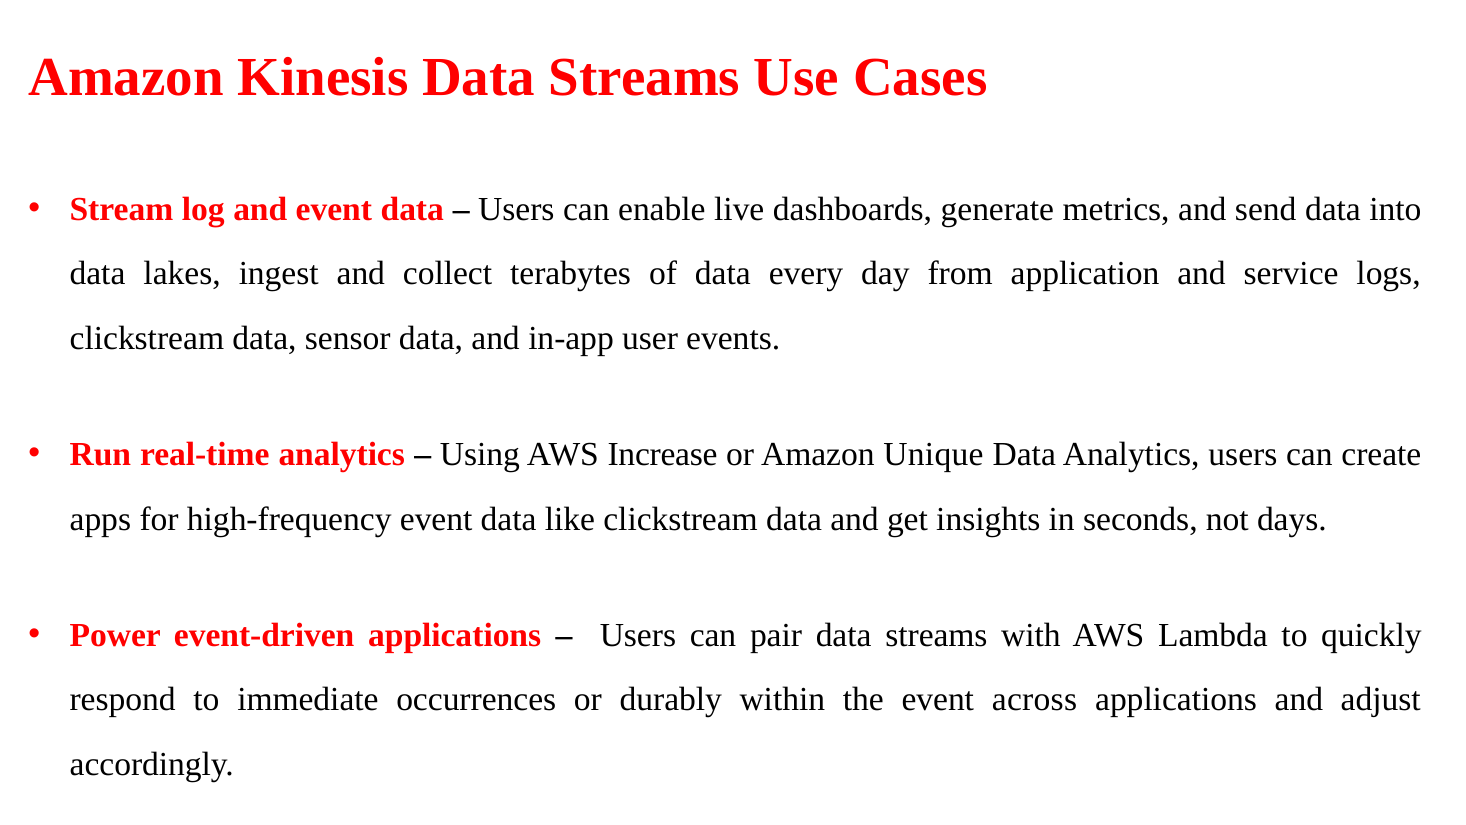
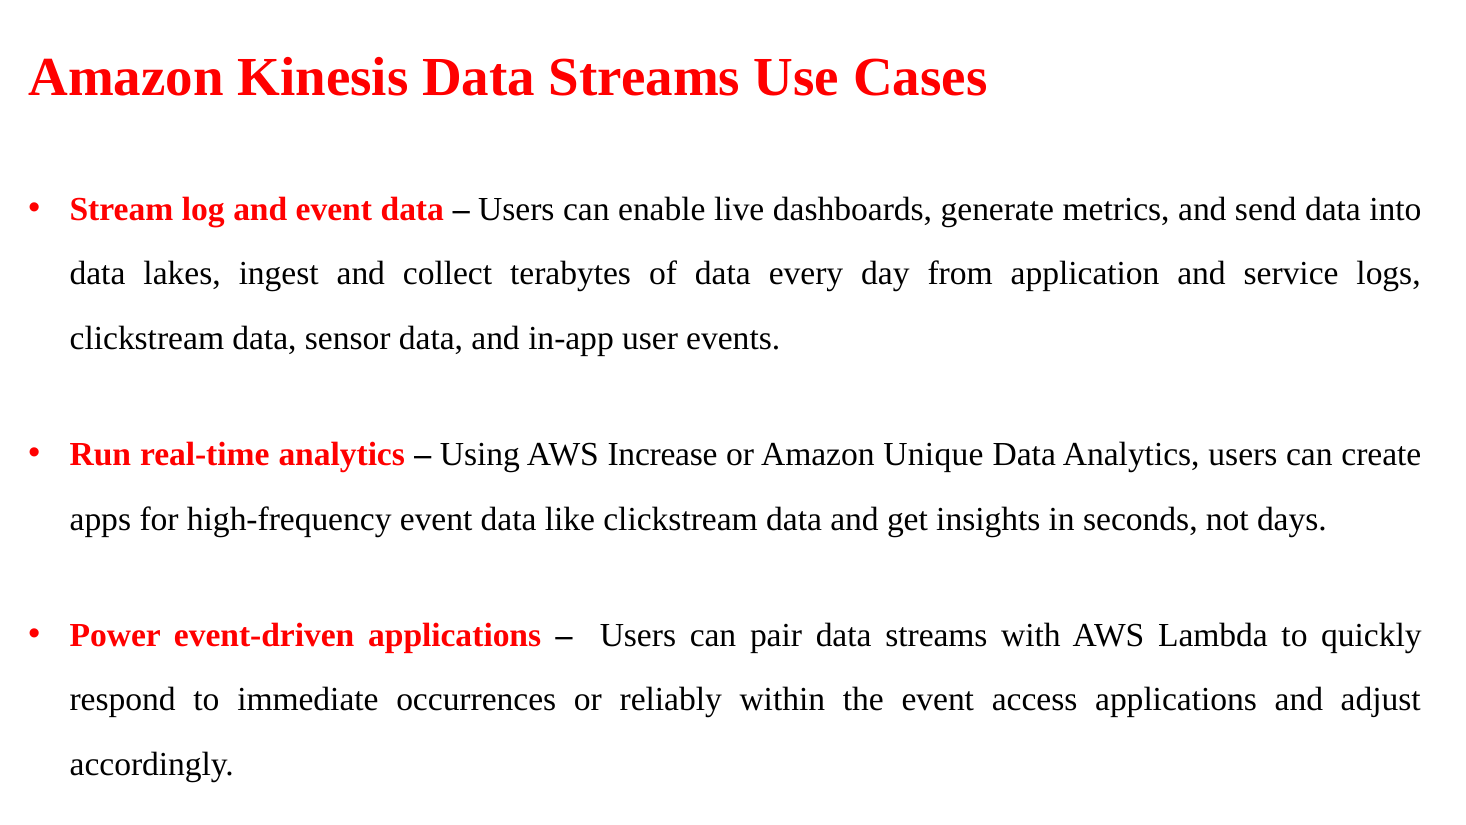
durably: durably -> reliably (671, 700)
across: across -> access (1035, 700)
